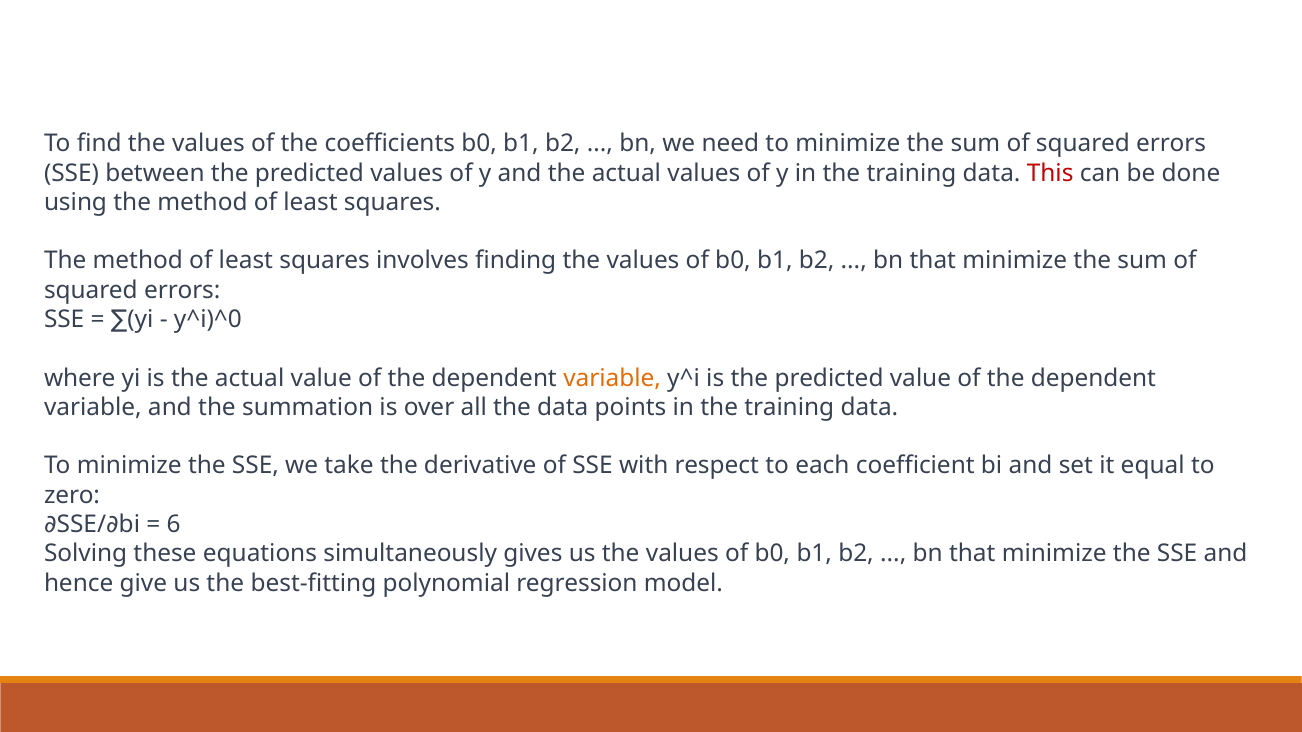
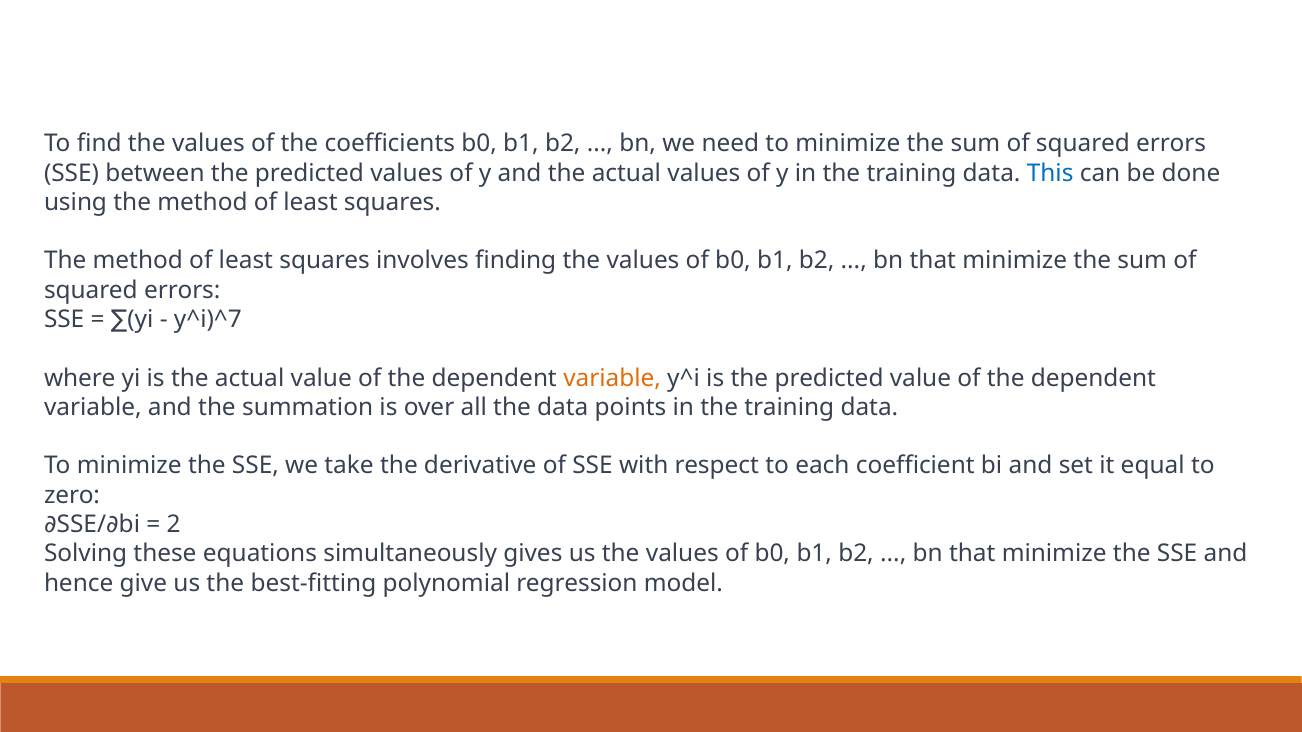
This colour: red -> blue (1050, 173)
y^i)^0: y^i)^0 -> y^i)^7 (208, 320)
6: 6 -> 2 (174, 525)
